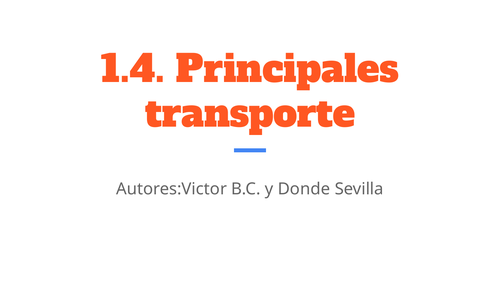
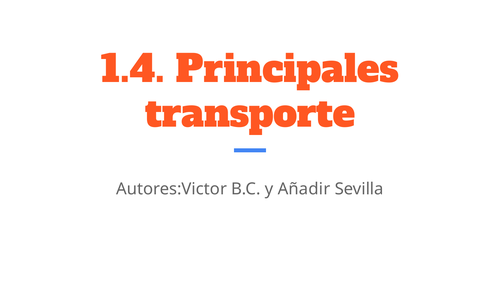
Donde: Donde -> Añadir (304, 189)
